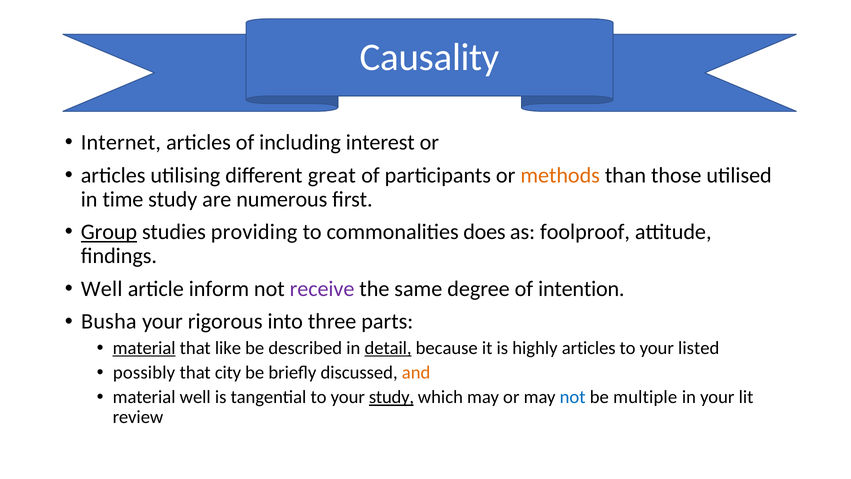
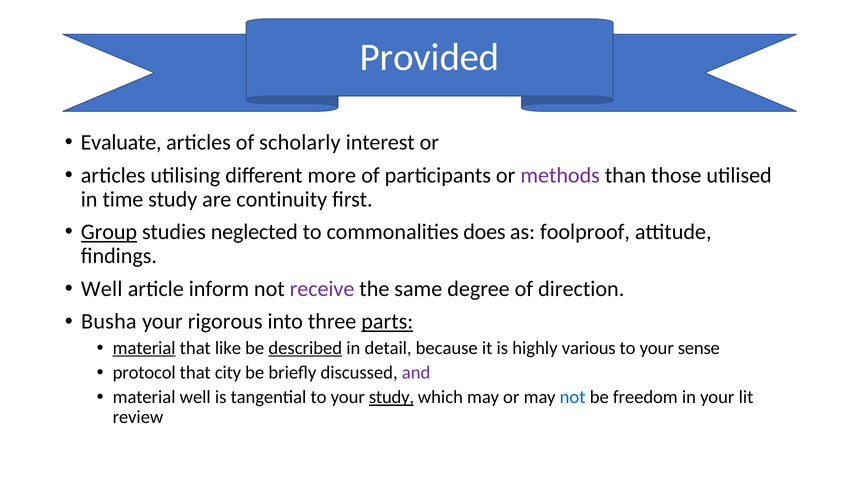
Causality: Causality -> Provided (430, 57)
Internet: Internet -> Evaluate (121, 142)
including: including -> scholarly (300, 142)
great: great -> more (332, 175)
methods colour: orange -> purple (560, 175)
numerous: numerous -> continuity (282, 199)
providing: providing -> neglected (254, 232)
intention: intention -> direction (581, 289)
parts underline: none -> present (387, 321)
described underline: none -> present (305, 348)
detail underline: present -> none (388, 348)
highly articles: articles -> various (589, 348)
listed: listed -> sense (699, 348)
possibly: possibly -> protocol (144, 372)
and colour: orange -> purple (416, 372)
multiple: multiple -> freedom (645, 397)
